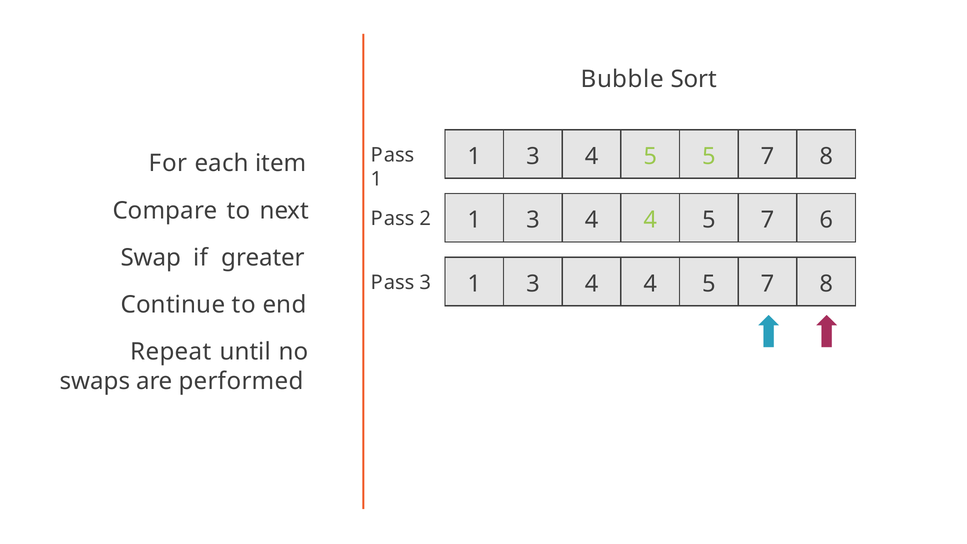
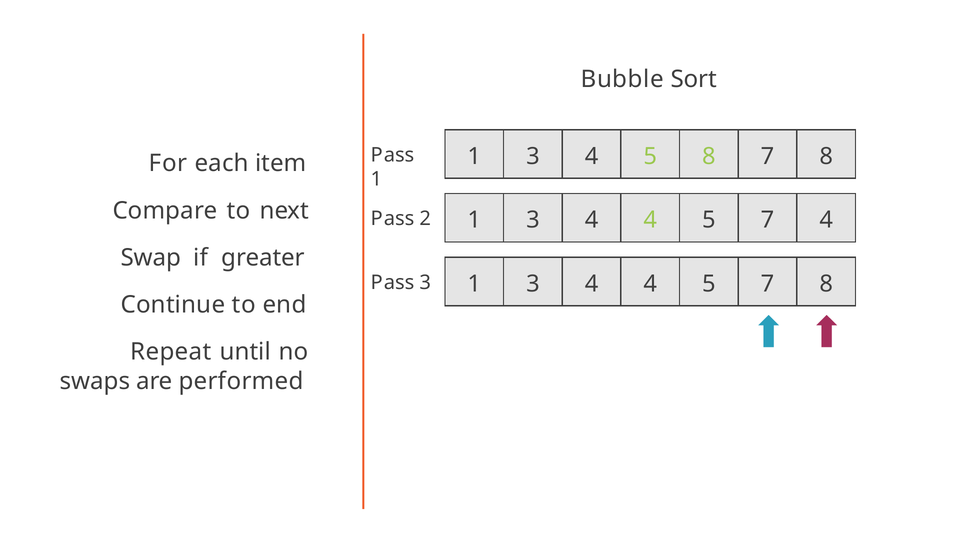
5 5: 5 -> 8 (709, 156)
7 6: 6 -> 4 (826, 220)
